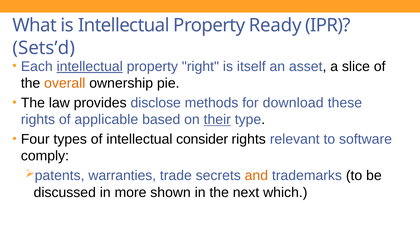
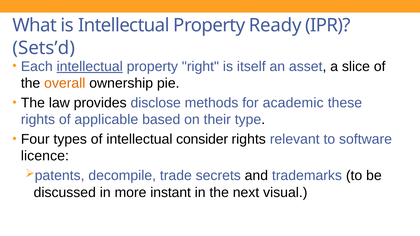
download: download -> academic (293, 103)
their underline: present -> none (217, 120)
comply: comply -> licence (45, 156)
warranties: warranties -> decompile (122, 176)
and colour: orange -> black (256, 176)
shown: shown -> instant (171, 193)
which: which -> visual (285, 193)
